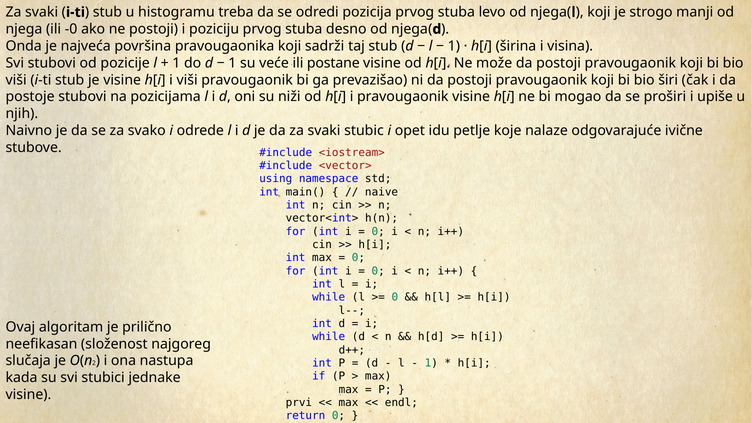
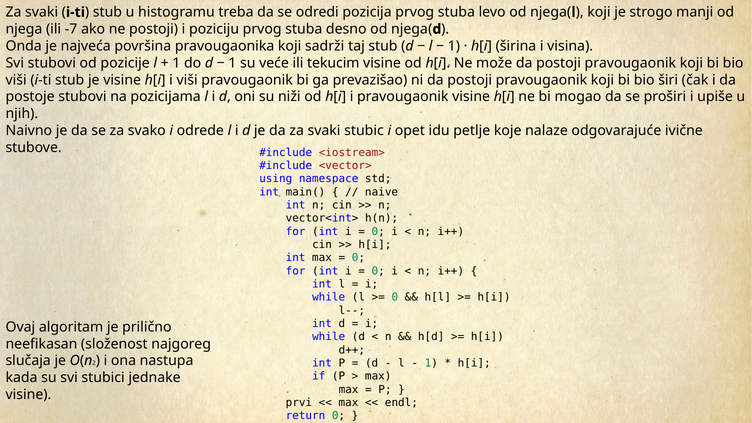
-0: -0 -> -7 (71, 29)
postane: postane -> tekucim (333, 63)
